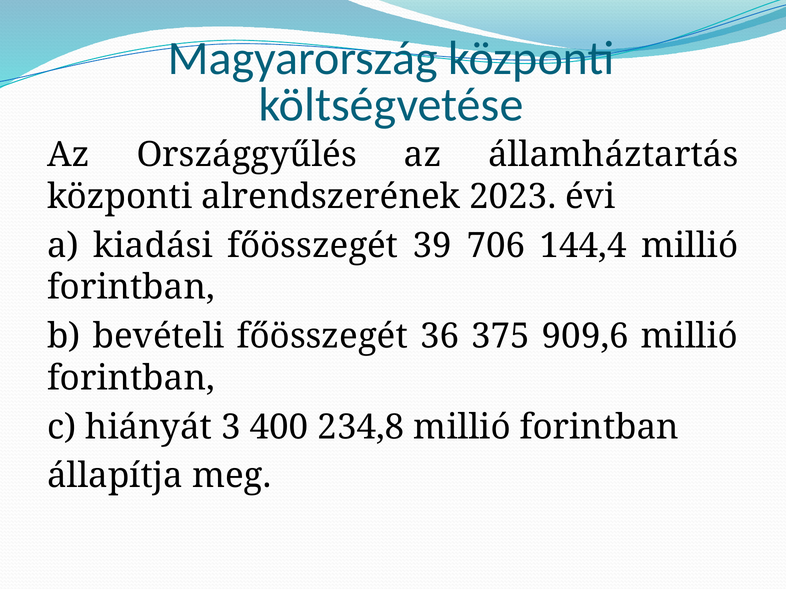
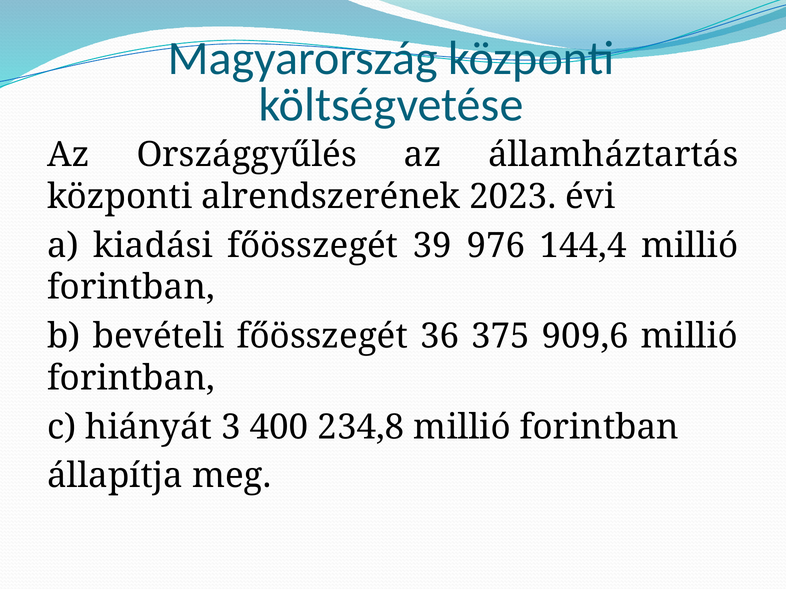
706: 706 -> 976 (496, 246)
